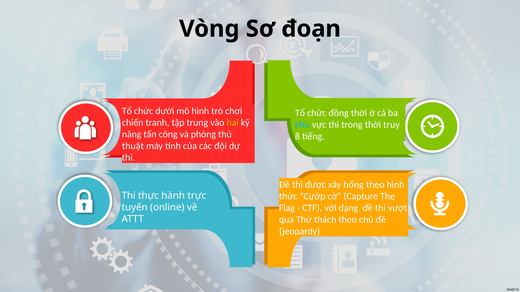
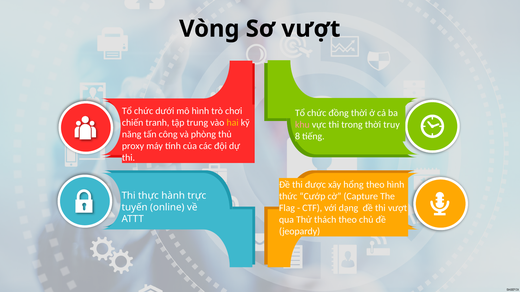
Sơ đoạn: đoạn -> vượt (311, 29)
khu colour: light blue -> pink (302, 125)
thuật: thuật -> proxy (133, 146)
